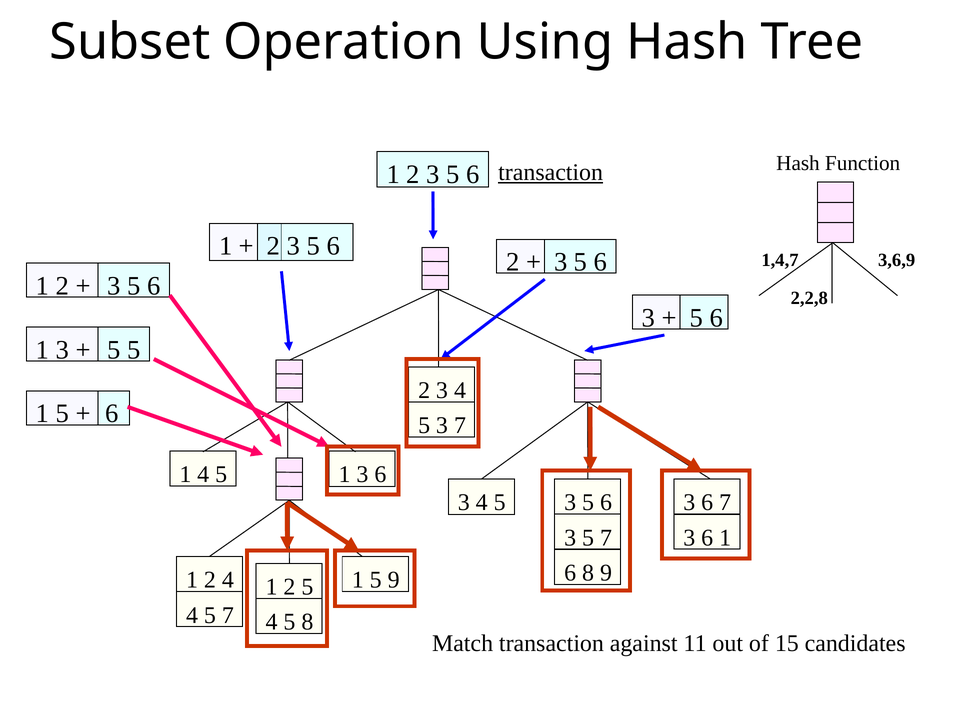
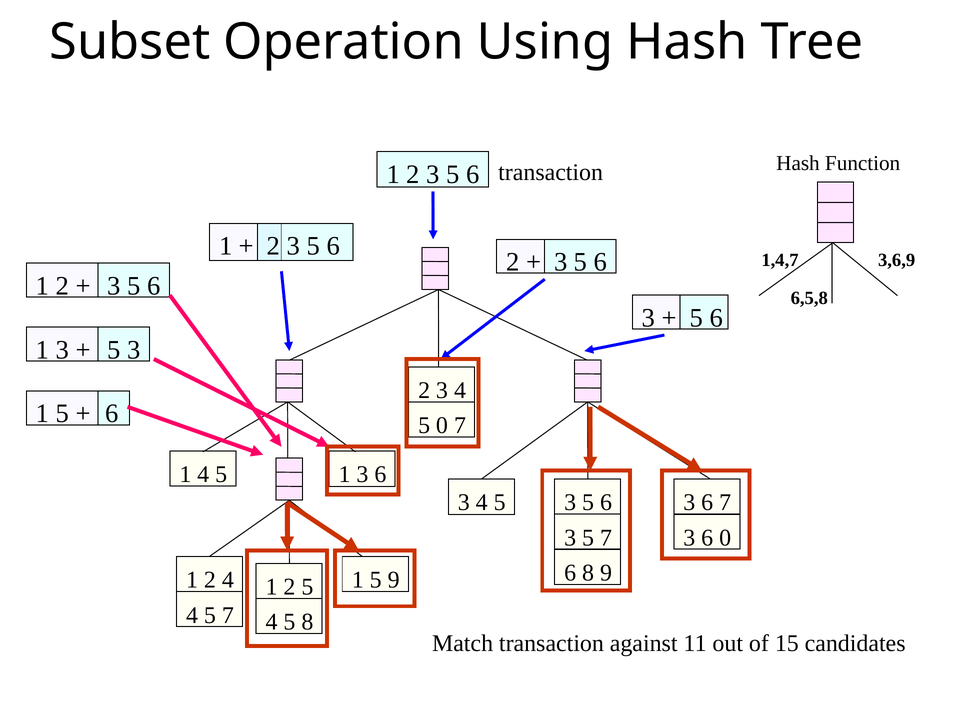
transaction underline: present -> none (551, 172)
2,2,8: 2,2,8 -> 6,5,8 (809, 298)
5: 5 -> 3 (134, 350)
3: 3 -> 0 (442, 425)
3 6 1: 1 -> 0 (725, 538)
